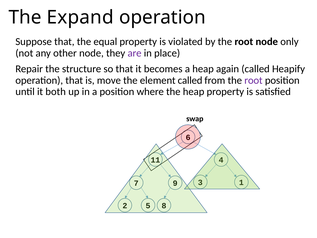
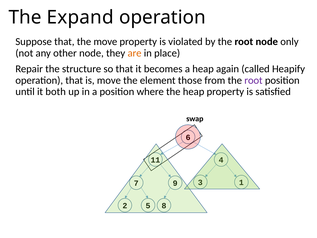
the equal: equal -> move (105, 42)
are colour: purple -> orange (135, 53)
element called: called -> those (190, 80)
